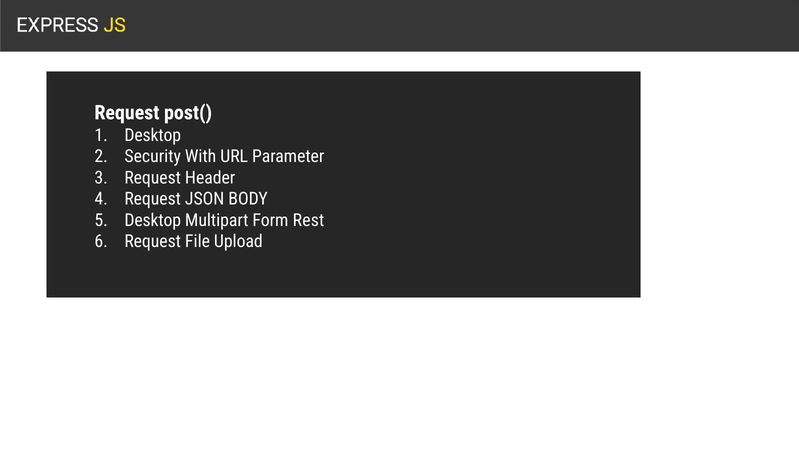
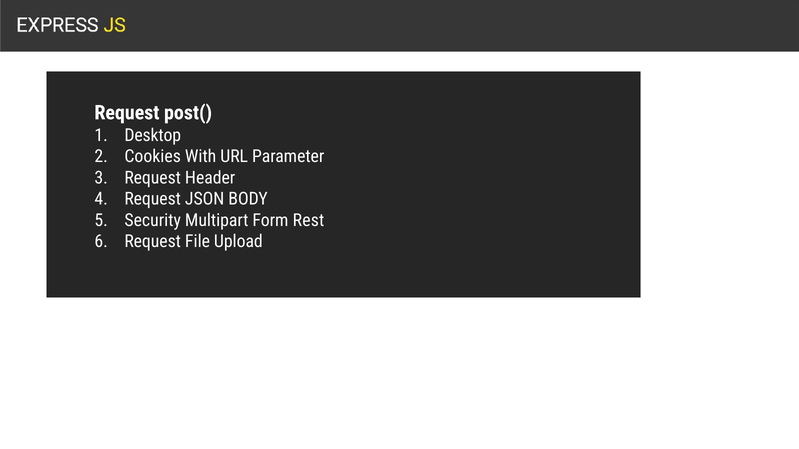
Security: Security -> Cookies (153, 157)
Desktop: Desktop -> Security (153, 220)
